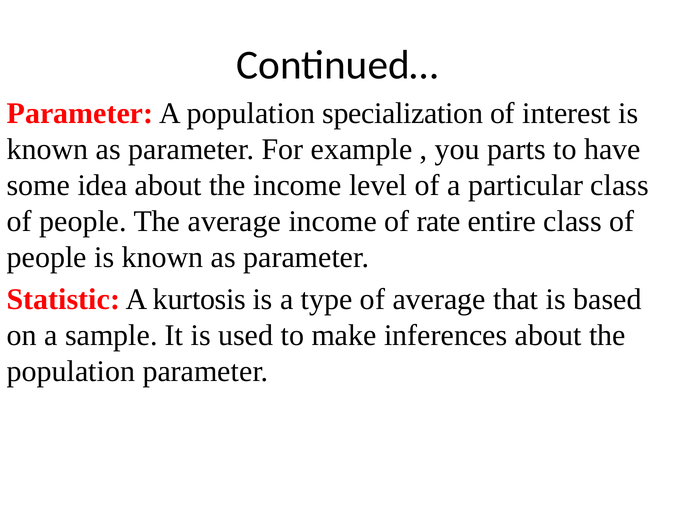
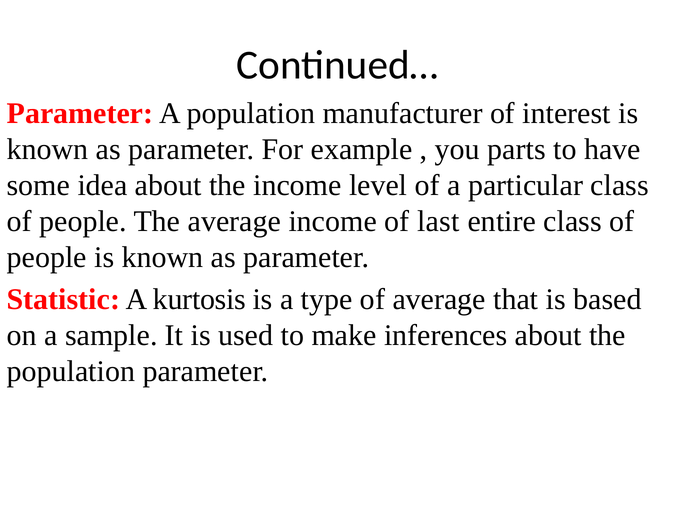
specialization: specialization -> manufacturer (403, 114)
rate: rate -> last (438, 222)
